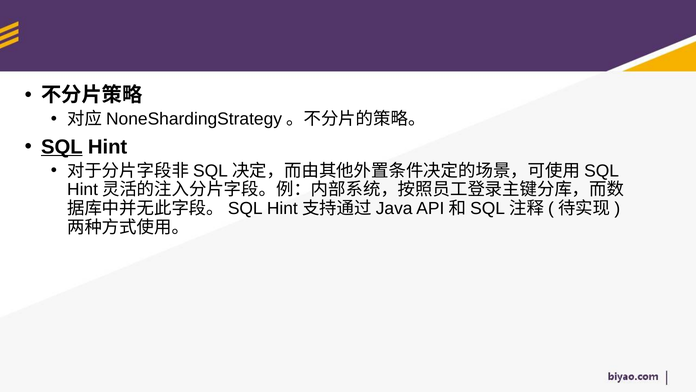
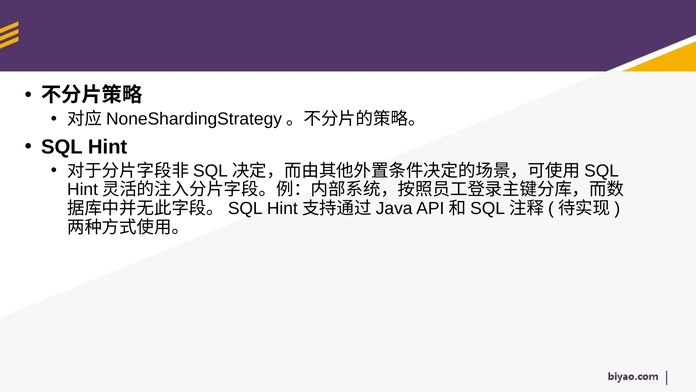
SQL underline: present -> none (62, 147)
